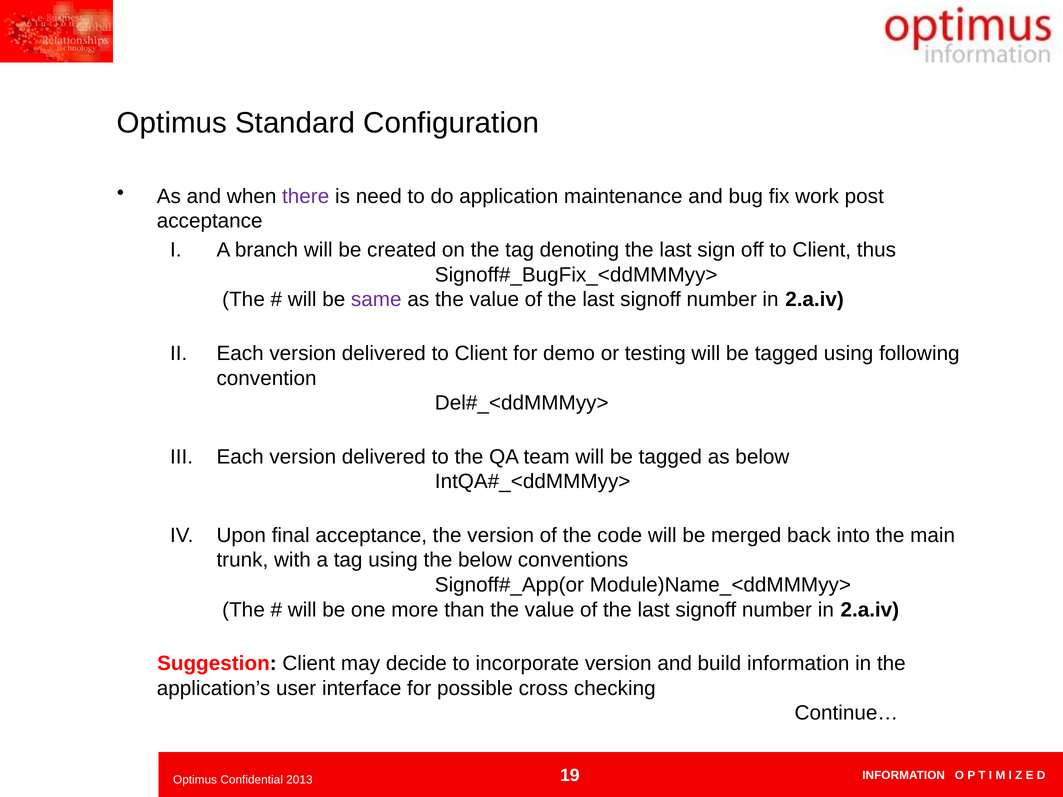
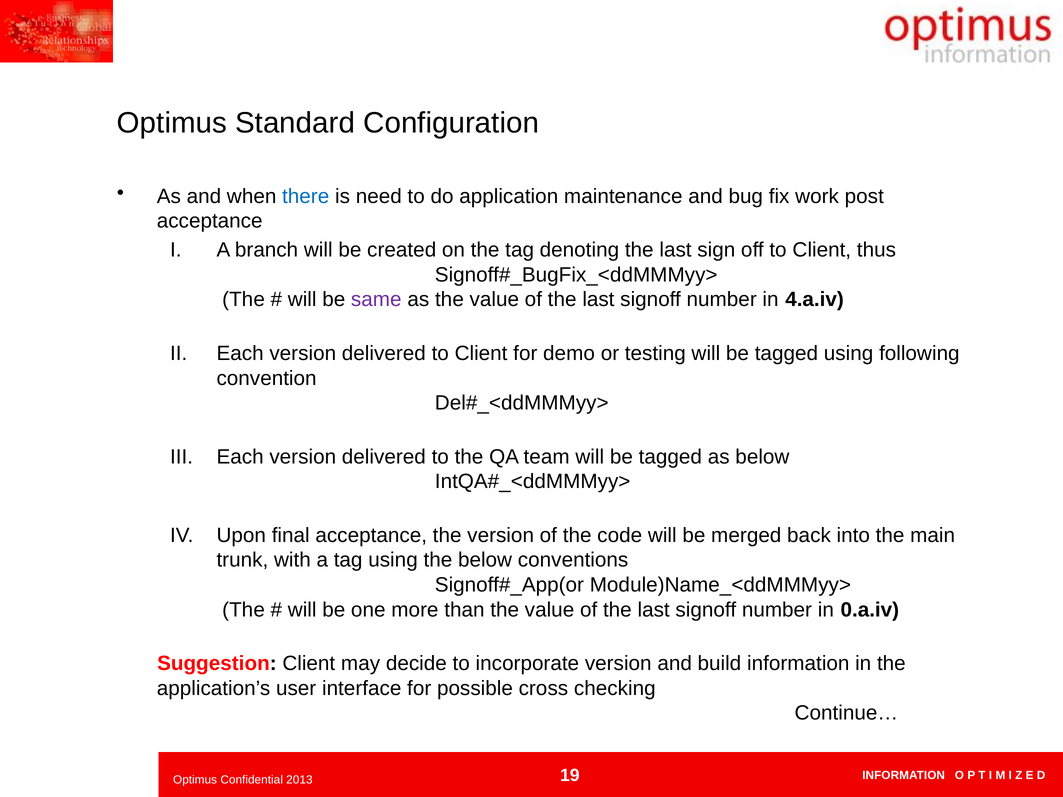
there colour: purple -> blue (306, 196)
2.a.iv: 2.a.iv -> 4.a.iv (815, 300)
2.a.iv: 2.a.iv -> 0.a.iv (870, 610)
